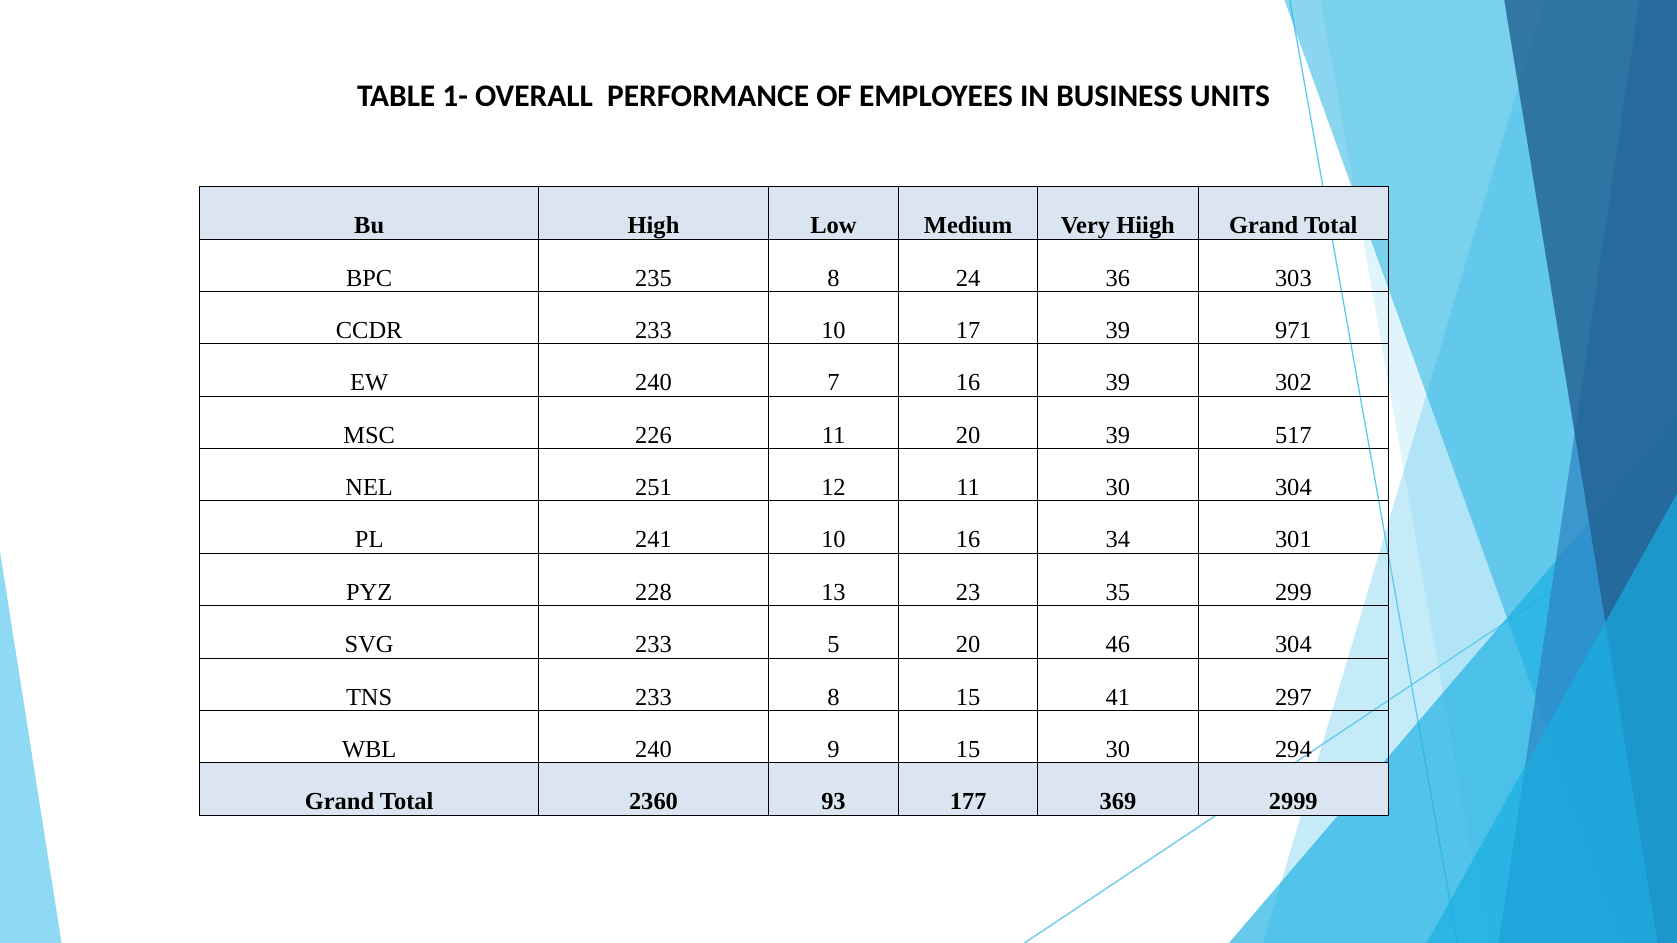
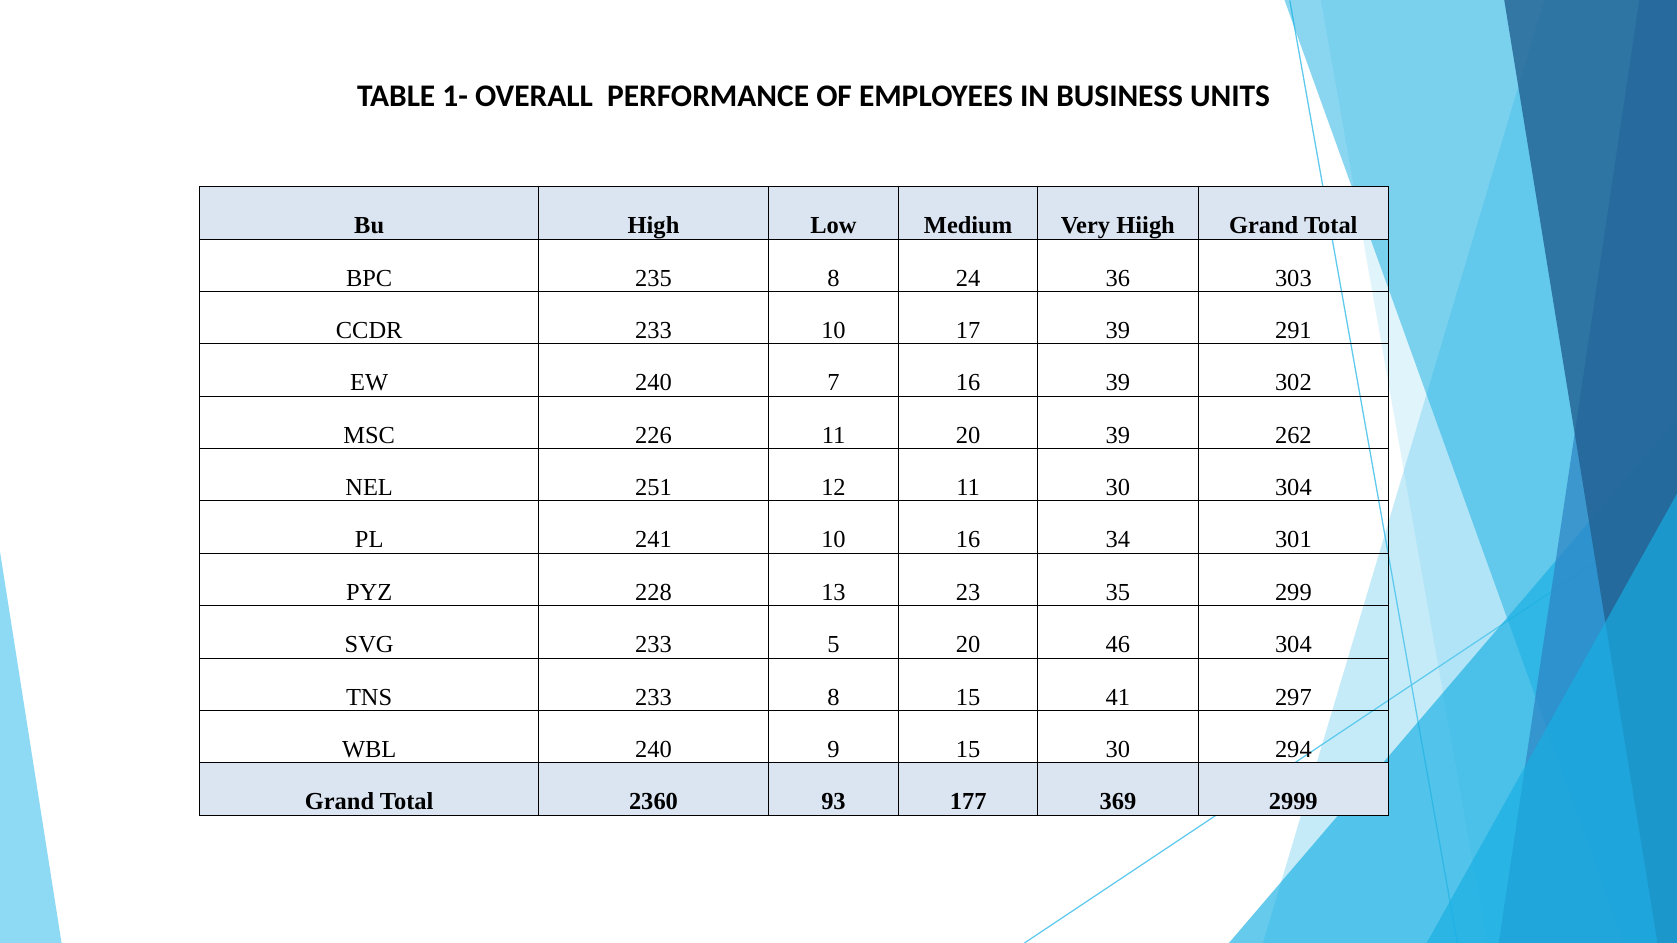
971: 971 -> 291 (1293, 331)
517: 517 -> 262 (1293, 435)
